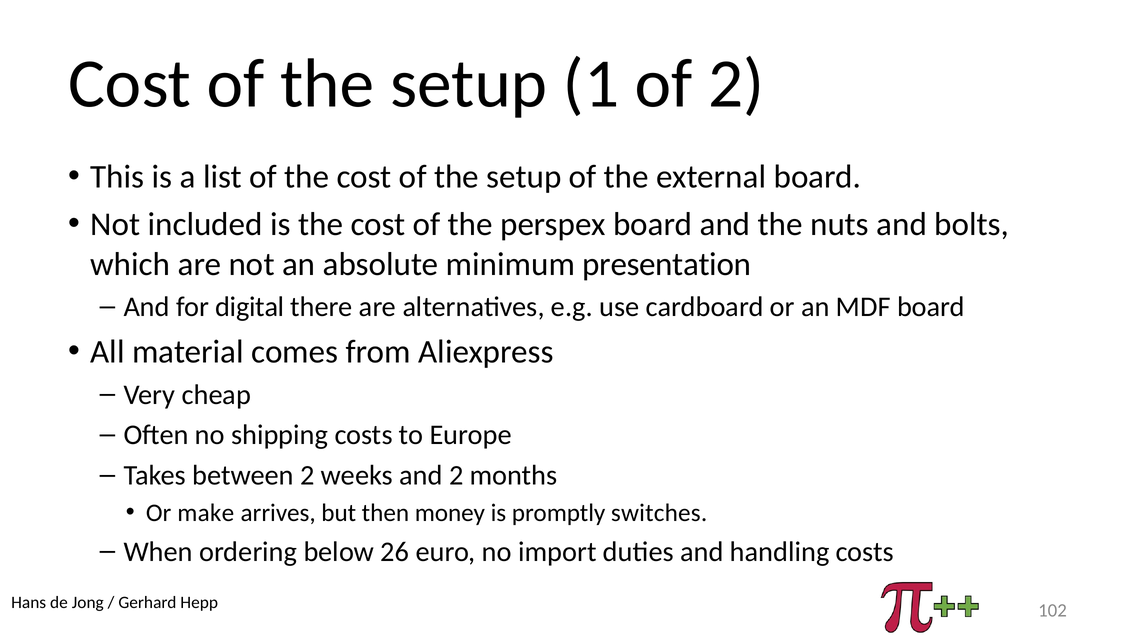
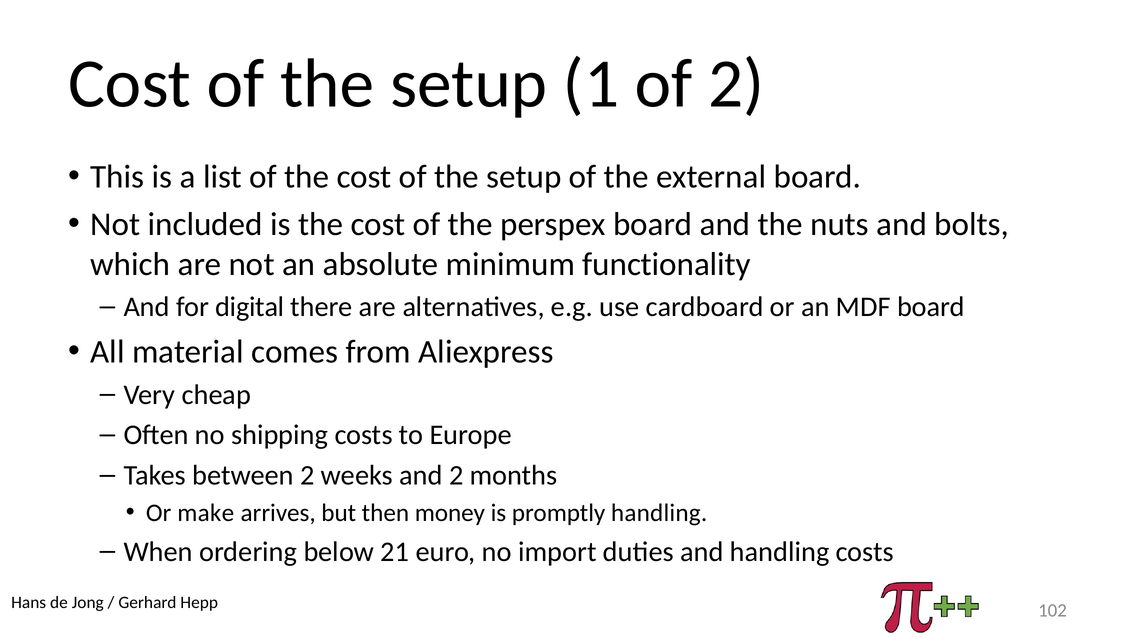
presentation: presentation -> functionality (667, 264)
promptly switches: switches -> handling (659, 513)
26: 26 -> 21 (395, 551)
